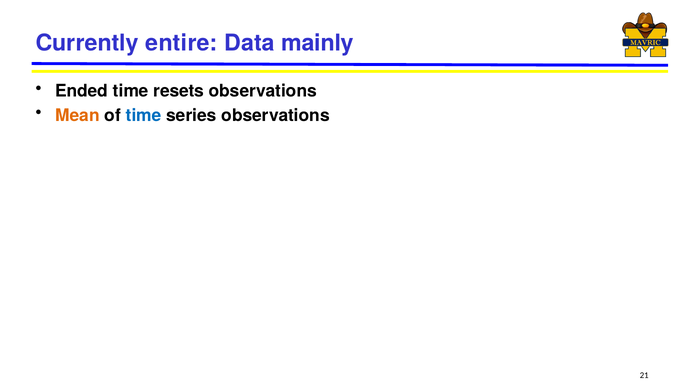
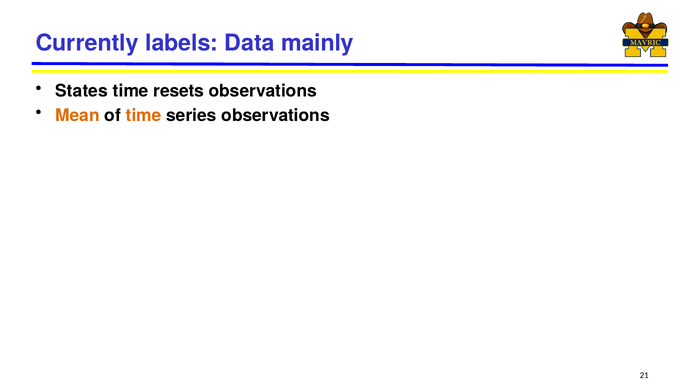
entire: entire -> labels (182, 43)
Ended: Ended -> States (82, 91)
time colour: blue -> orange (144, 116)
